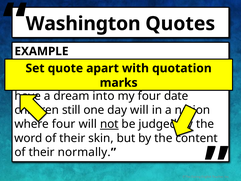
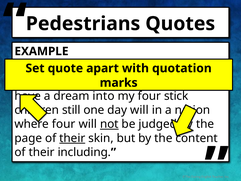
Washington: Washington -> Pedestrians (83, 24)
date: date -> stick (176, 96)
word: word -> page (28, 138)
their underline: none -> present (72, 138)
normally: normally -> including (84, 152)
